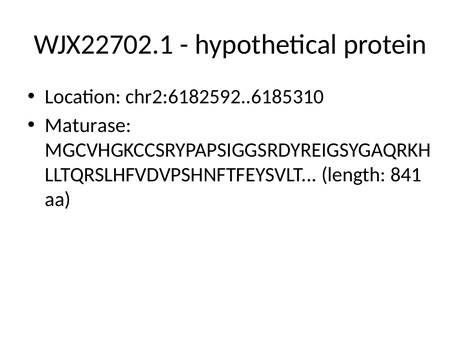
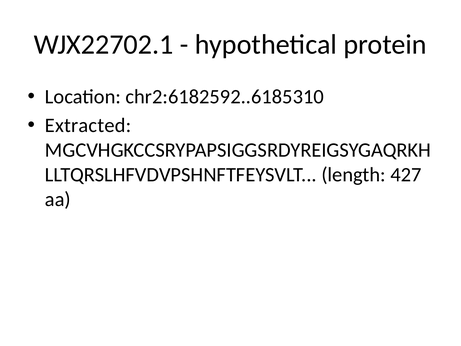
Maturase: Maturase -> Extracted (88, 125)
841: 841 -> 427 (406, 175)
